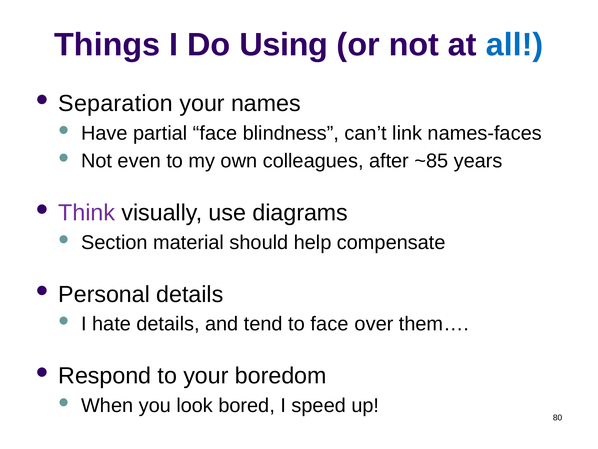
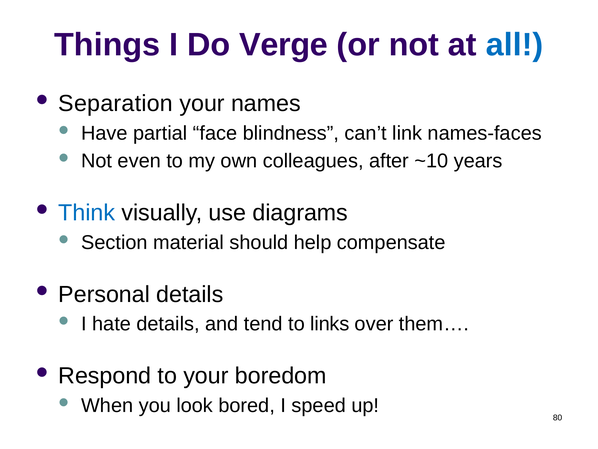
Using: Using -> Verge (284, 45)
~85: ~85 -> ~10 (431, 161)
Think colour: purple -> blue (87, 213)
to face: face -> links (330, 324)
